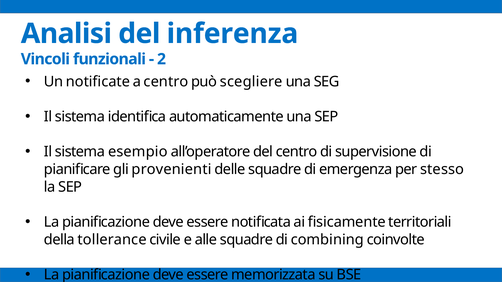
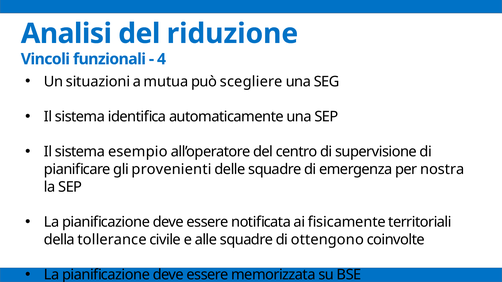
inferenza: inferenza -> riduzione (232, 34)
2: 2 -> 4 (162, 59)
notificate: notificate -> situazioni (98, 82)
a centro: centro -> mutua (166, 82)
stesso: stesso -> nostra (442, 170)
combining: combining -> ottengono (327, 240)
